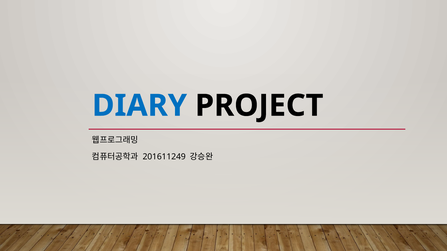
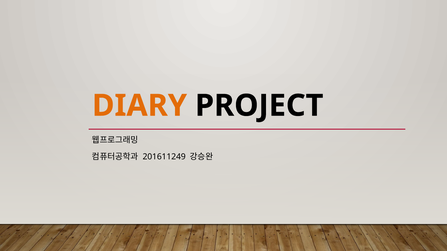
DIARY colour: blue -> orange (140, 106)
